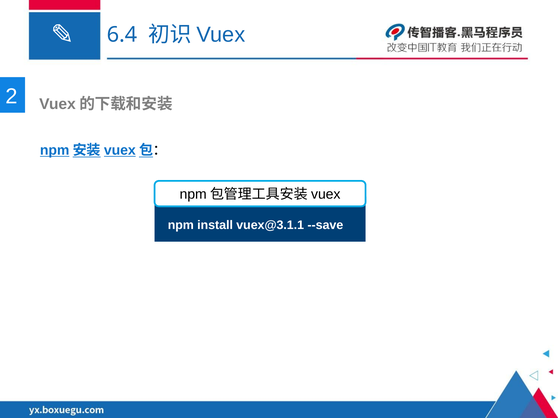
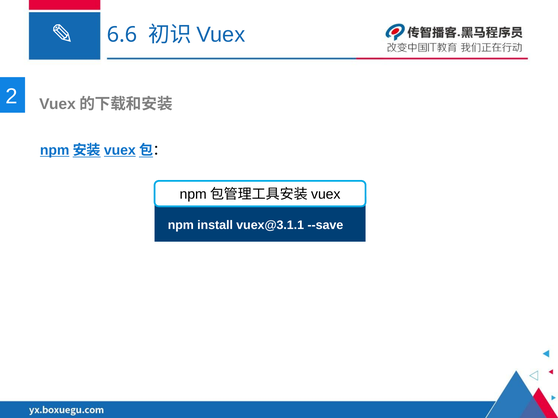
6.4: 6.4 -> 6.6 (122, 35)
